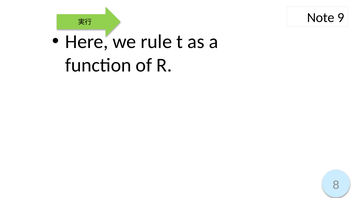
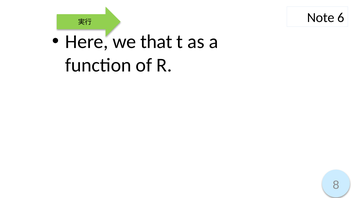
9: 9 -> 6 (341, 18)
rule: rule -> that (156, 42)
